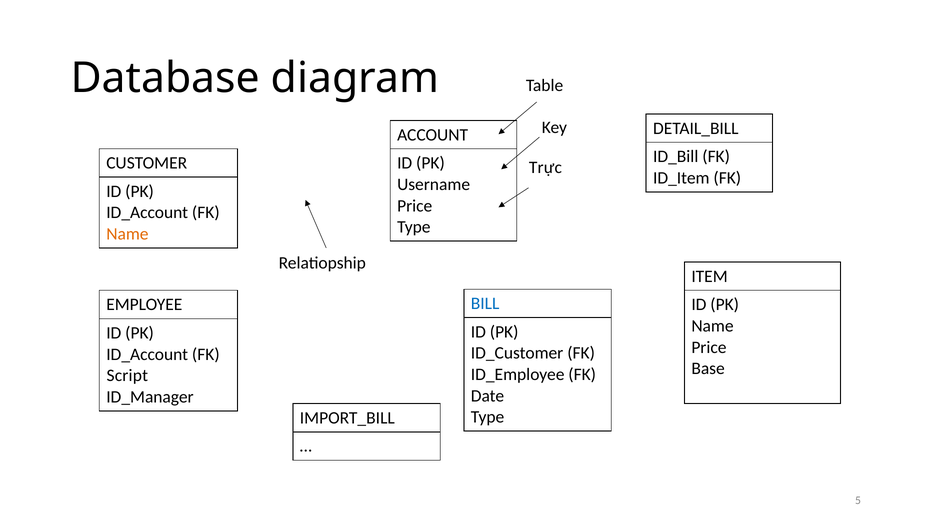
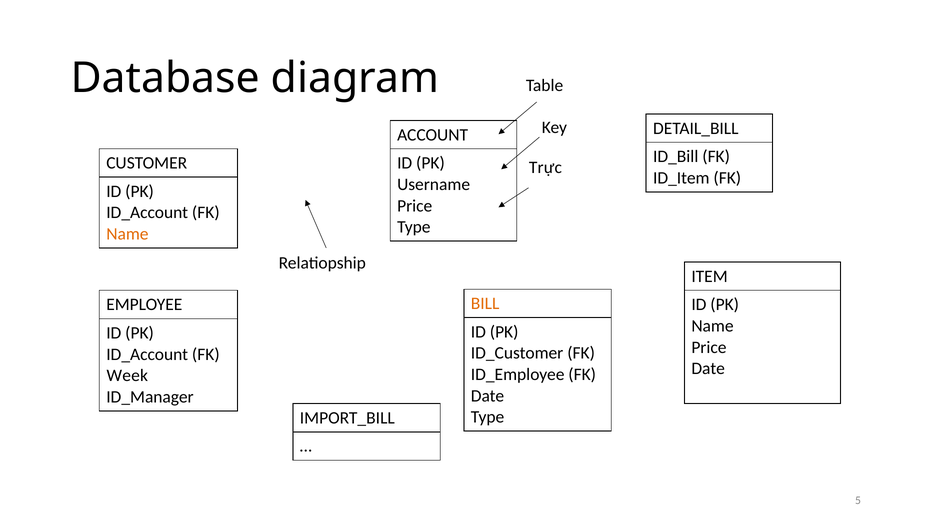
BILL colour: blue -> orange (485, 304)
Base: Base -> Date (708, 369)
Script: Script -> Week (127, 376)
